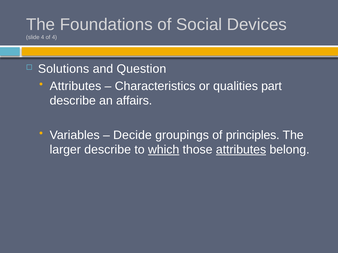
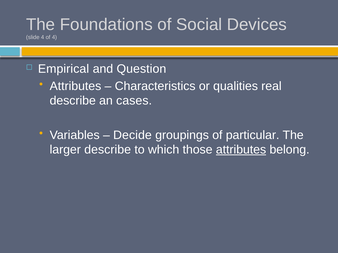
Solutions: Solutions -> Empirical (64, 69)
part: part -> real (271, 86)
affairs: affairs -> cases (134, 101)
principles: principles -> particular (253, 135)
which underline: present -> none (164, 150)
